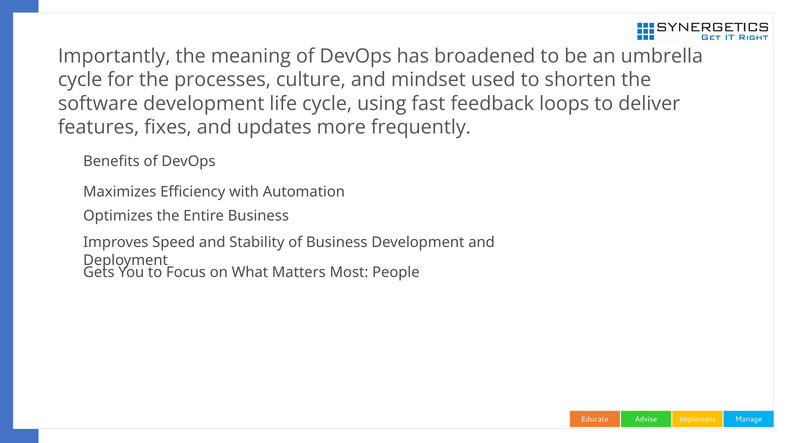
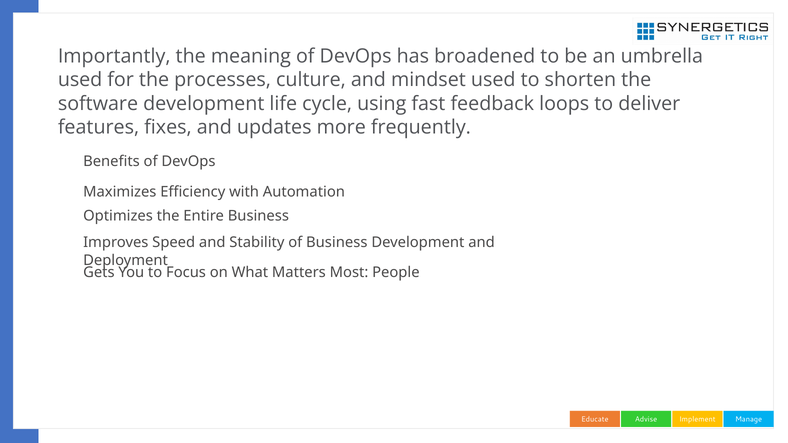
cycle: cycle -> used (80, 80)
